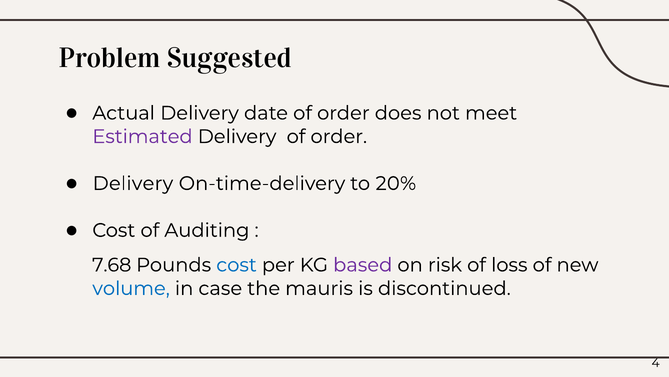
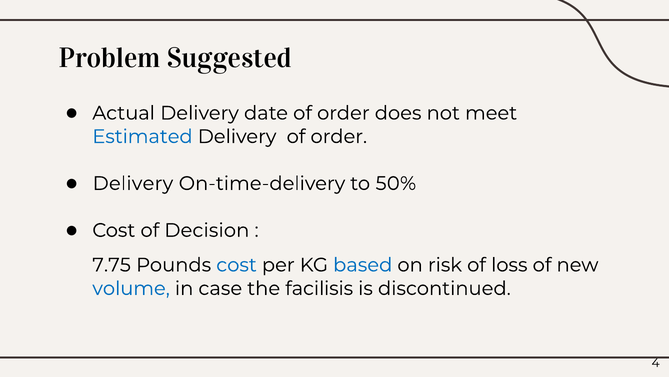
Estimated colour: purple -> blue (142, 136)
20%: 20% -> 50% (396, 183)
Auditing: Auditing -> Decision (207, 230)
7.68: 7.68 -> 7.75 (112, 265)
based colour: purple -> blue (363, 265)
mauris: mauris -> facilisis (319, 288)
